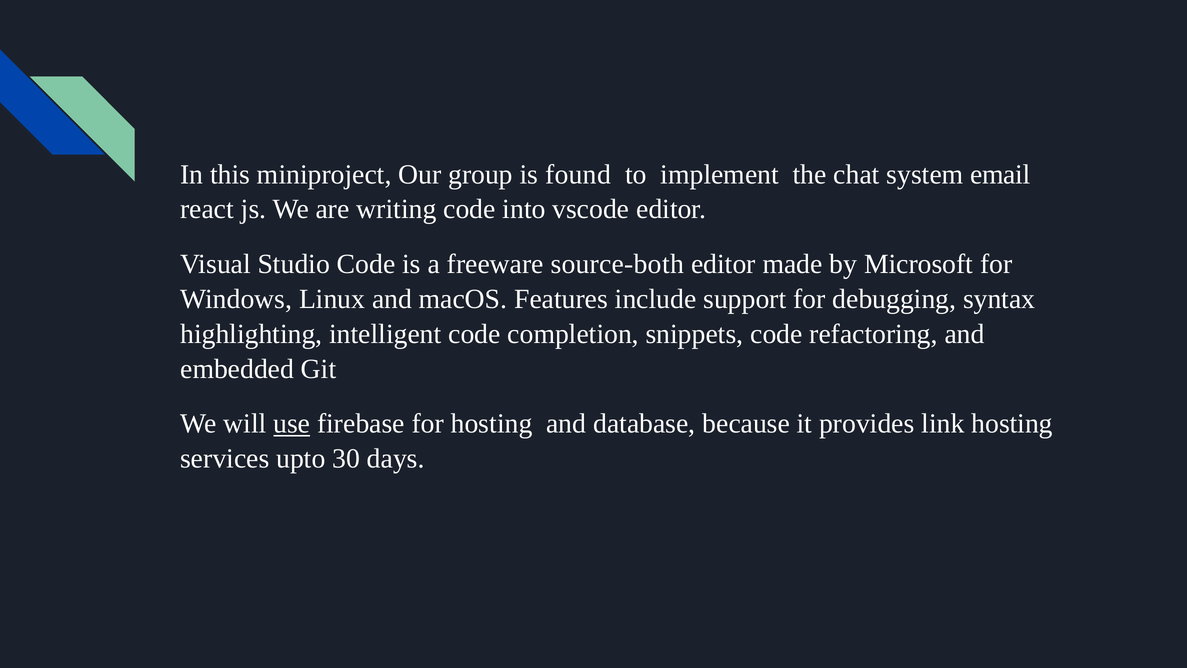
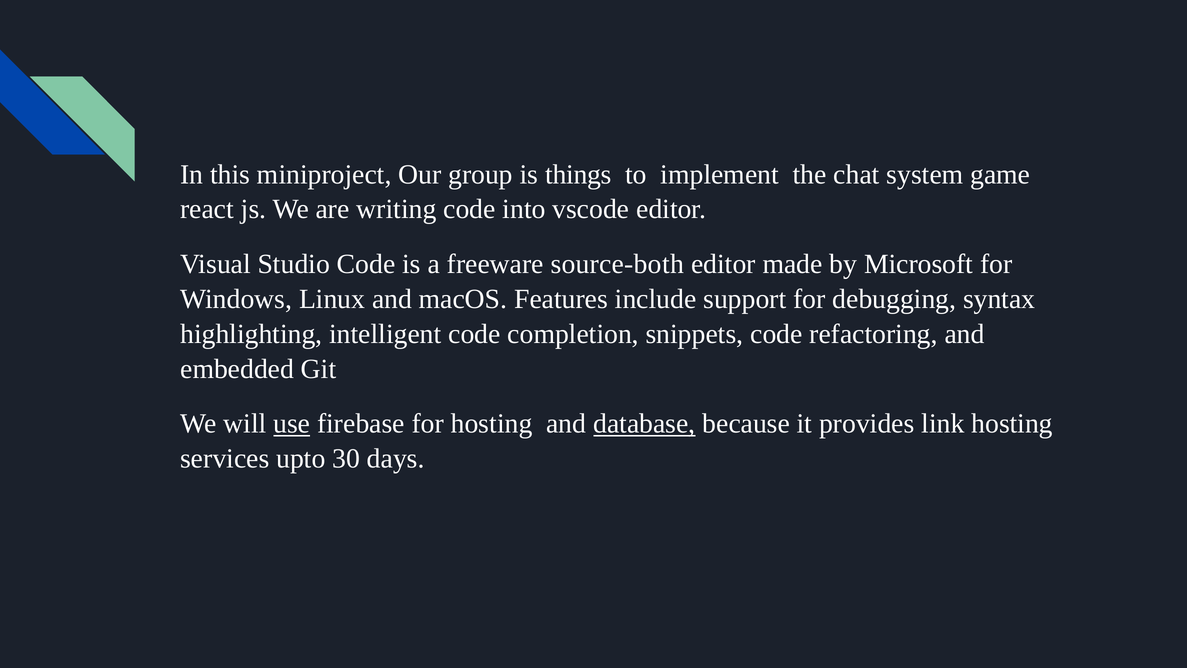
found: found -> things (578, 174)
email: email -> game (1000, 174)
database underline: none -> present (644, 424)
